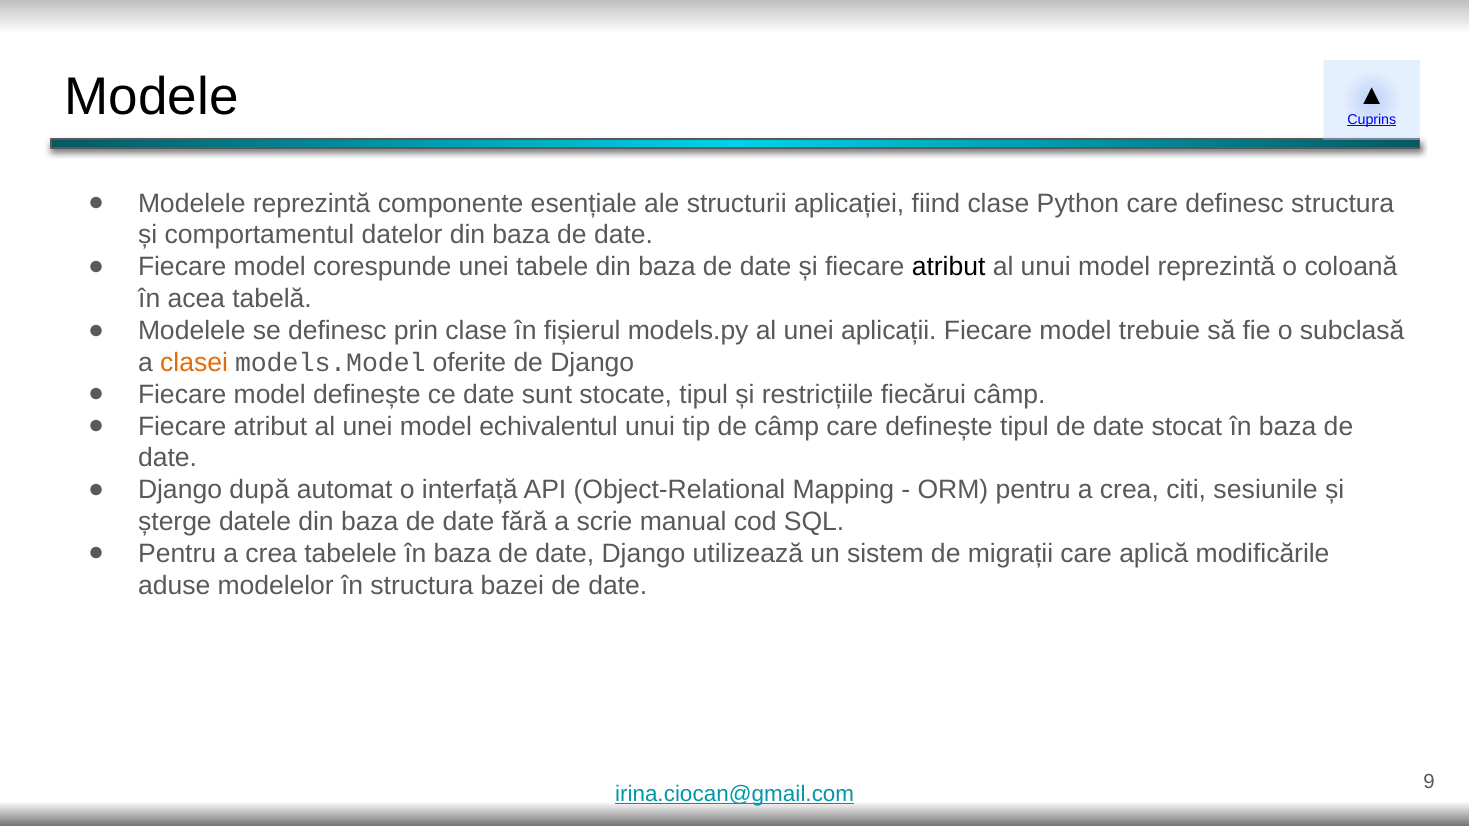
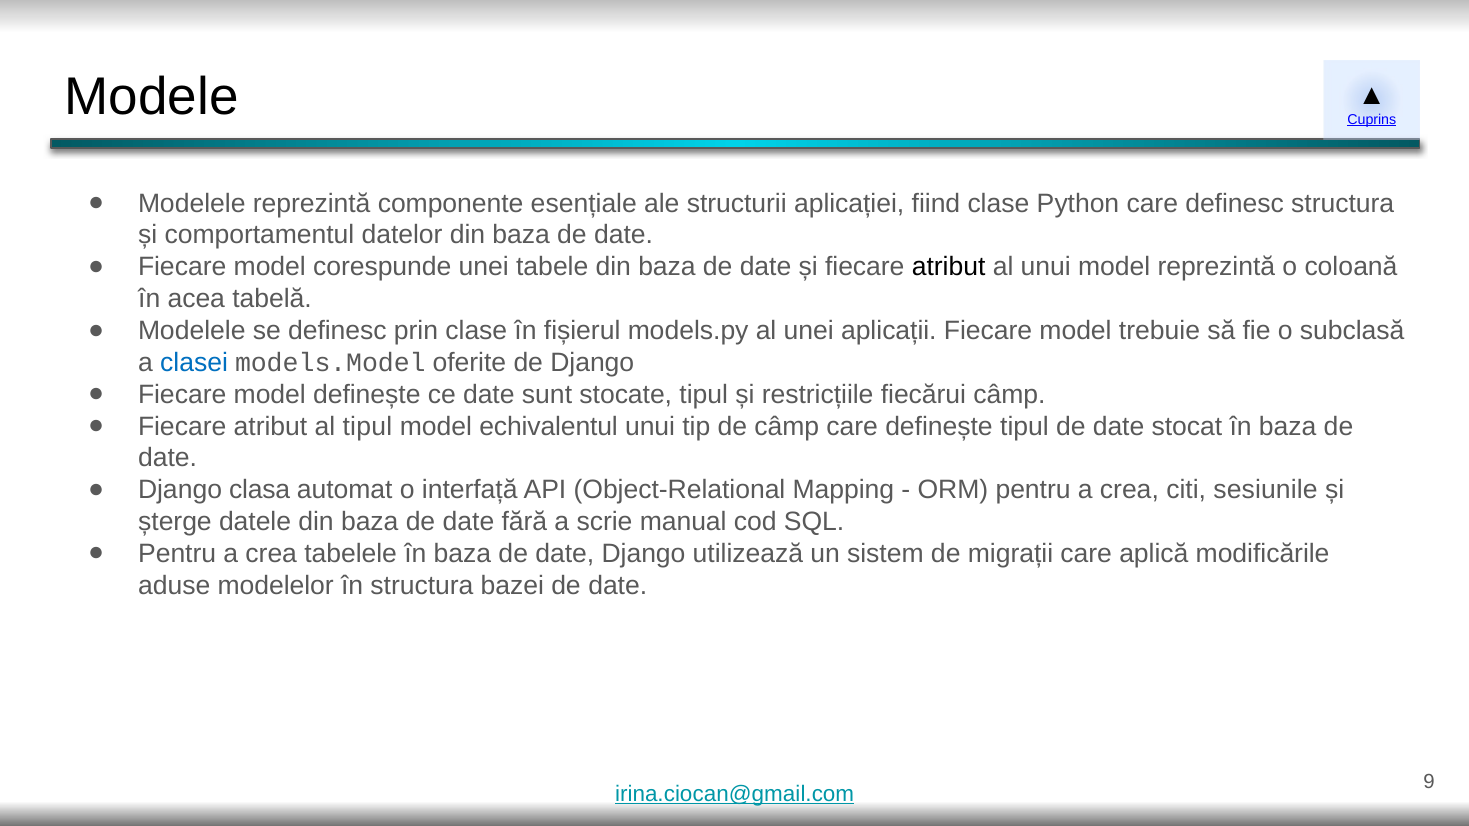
clasei colour: orange -> blue (194, 363)
atribut al unei: unei -> tipul (367, 427)
după: după -> clasa (260, 490)
